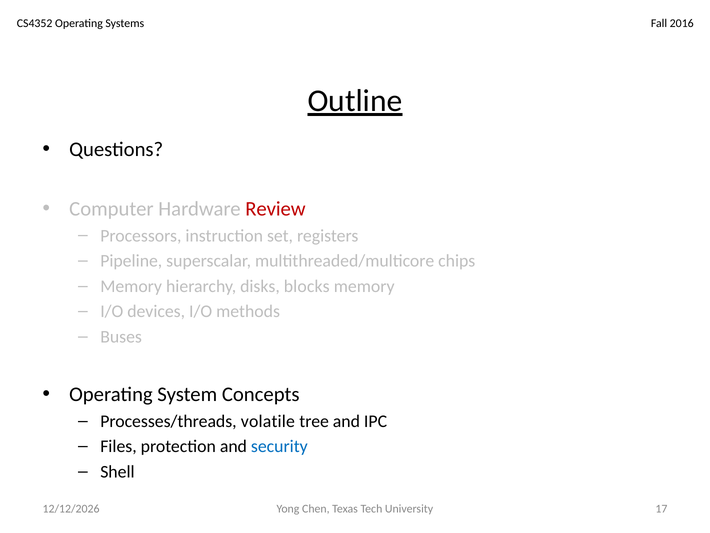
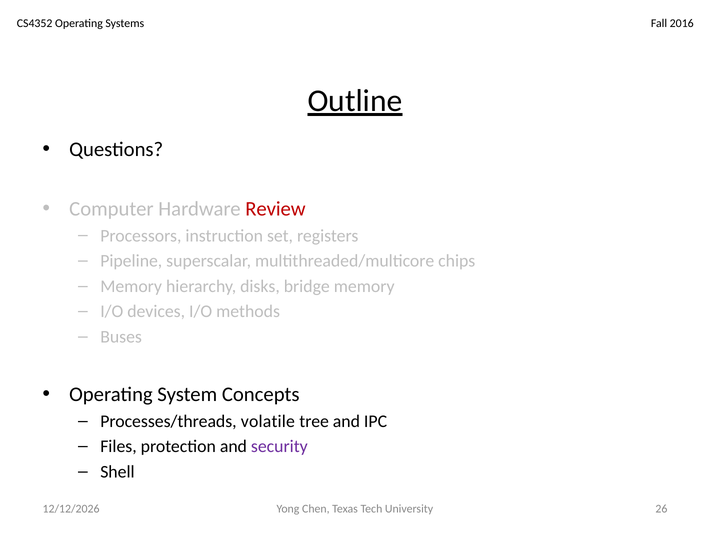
blocks: blocks -> bridge (307, 286)
security colour: blue -> purple (279, 446)
17: 17 -> 26 (661, 508)
